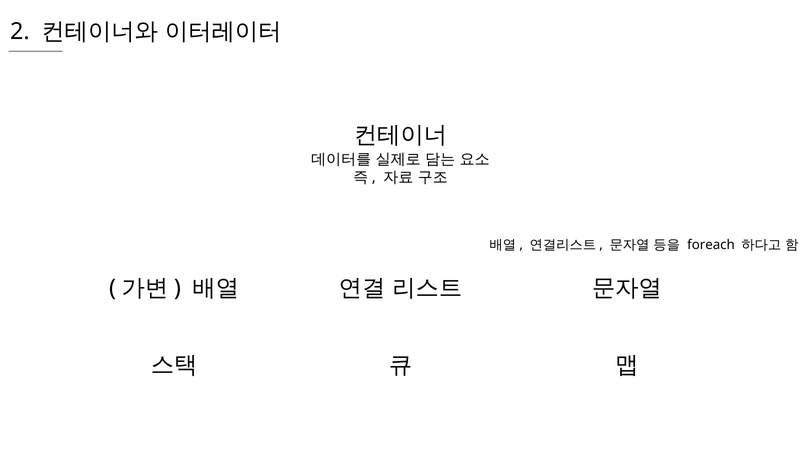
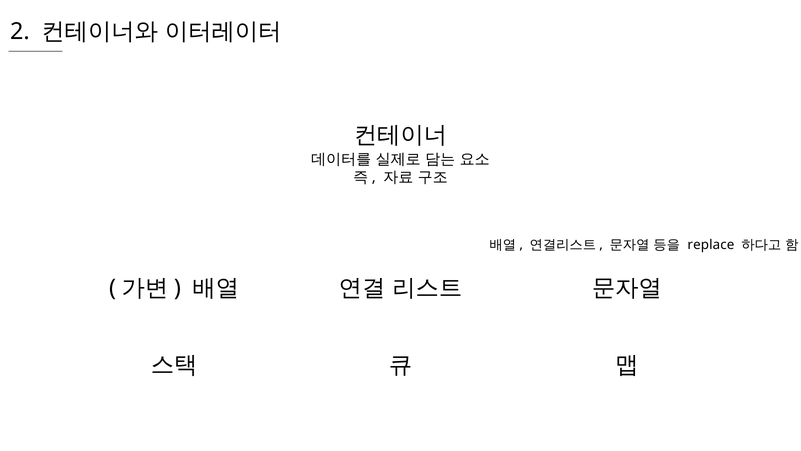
foreach: foreach -> replace (711, 245)
